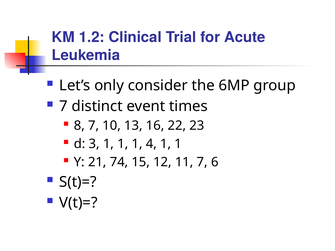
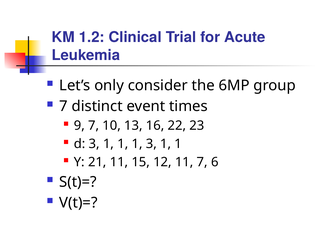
8: 8 -> 9 (79, 126)
1 4: 4 -> 3 (151, 144)
21 74: 74 -> 11 (119, 162)
